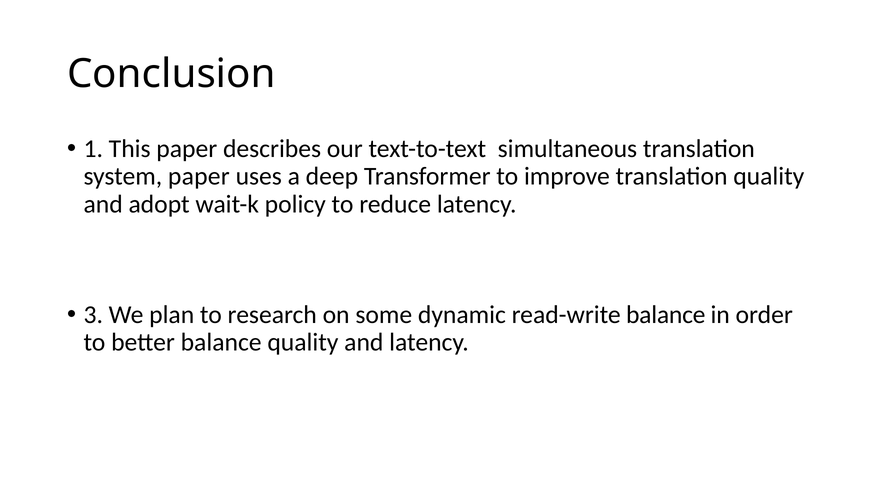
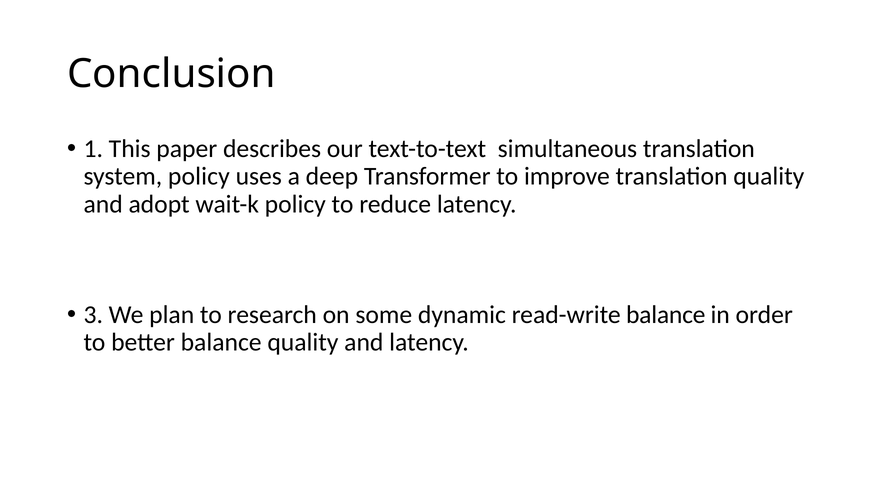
system paper: paper -> policy (199, 176)
